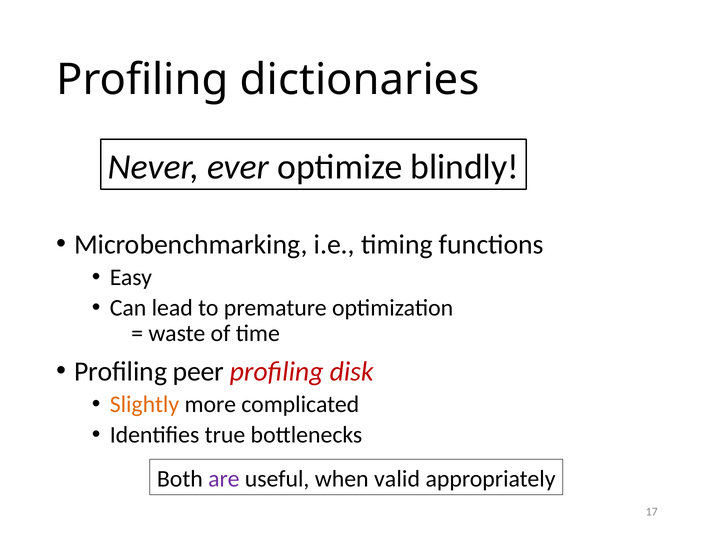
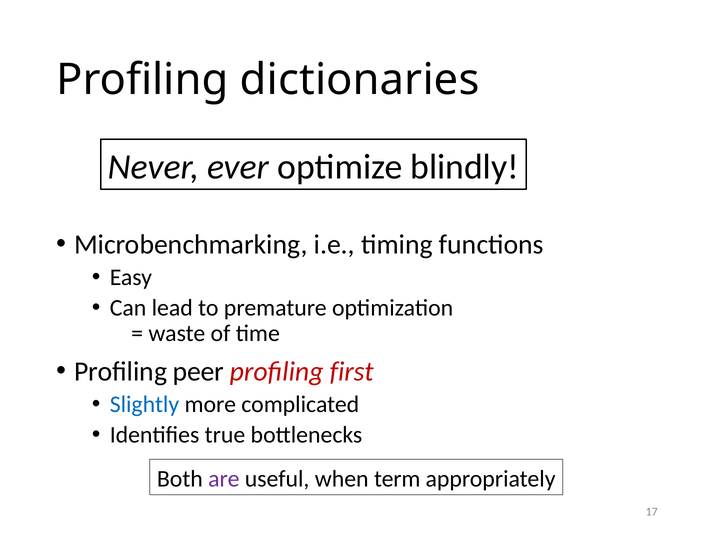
disk: disk -> first (352, 371)
Slightly colour: orange -> blue (144, 404)
valid: valid -> term (397, 478)
